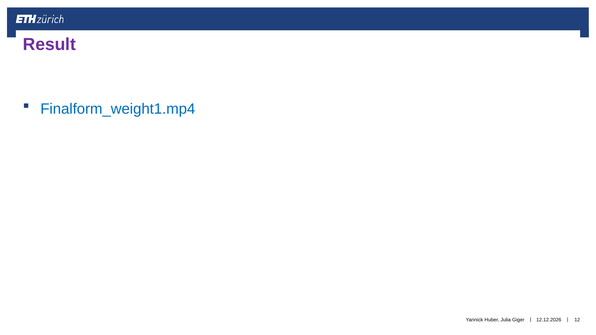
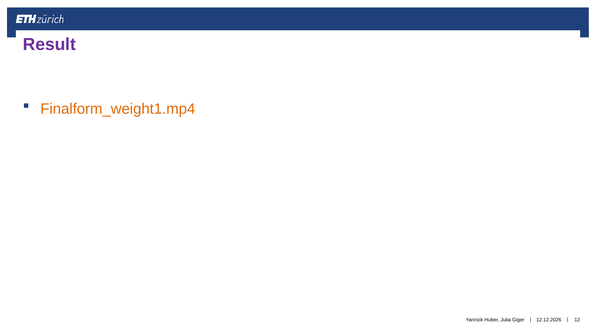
Finalform_weight1.mp4 colour: blue -> orange (118, 109)
